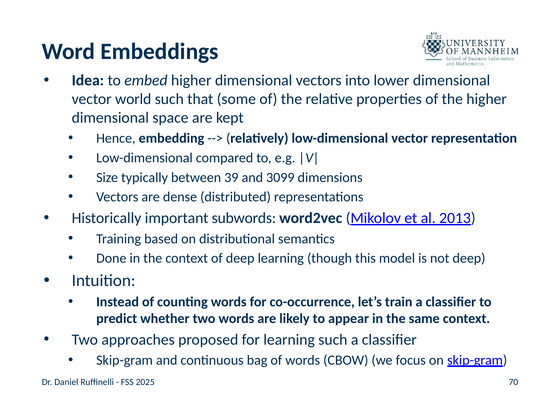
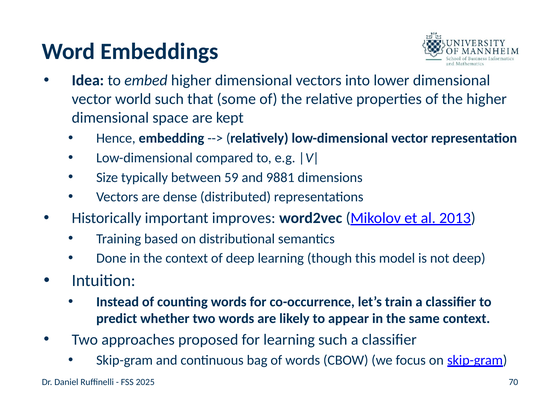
39: 39 -> 59 (231, 177)
3099: 3099 -> 9881 (280, 177)
subwords: subwords -> improves (244, 218)
